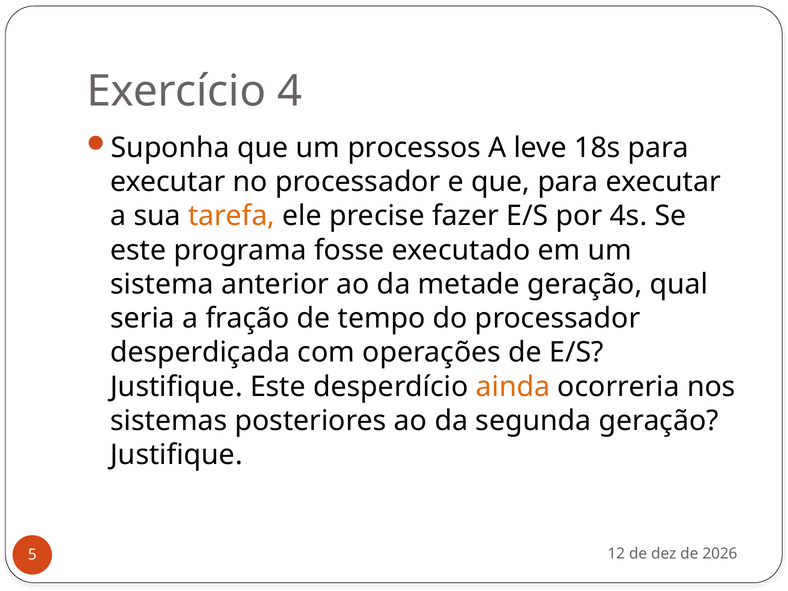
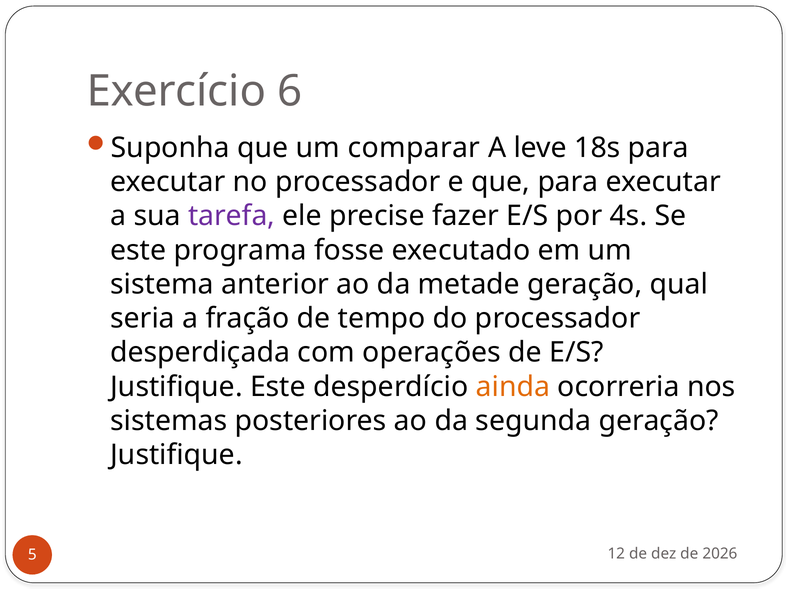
4: 4 -> 6 (290, 91)
processos: processos -> comparar (414, 148)
tarefa colour: orange -> purple (232, 216)
